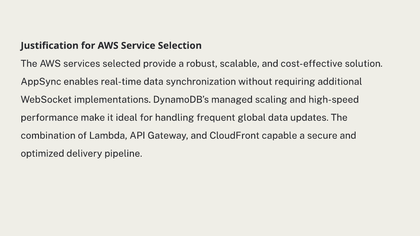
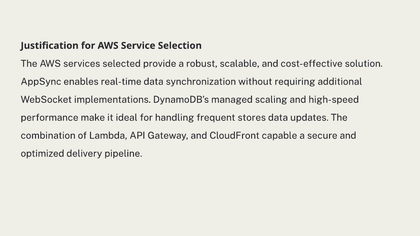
global: global -> stores (252, 118)
